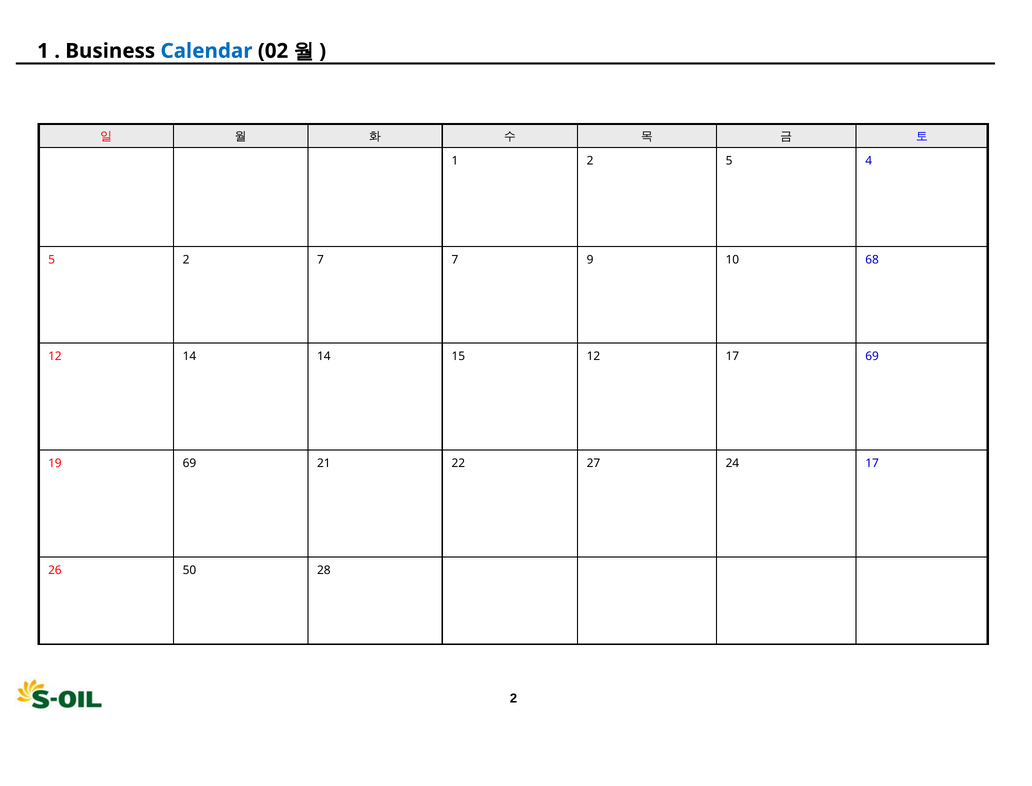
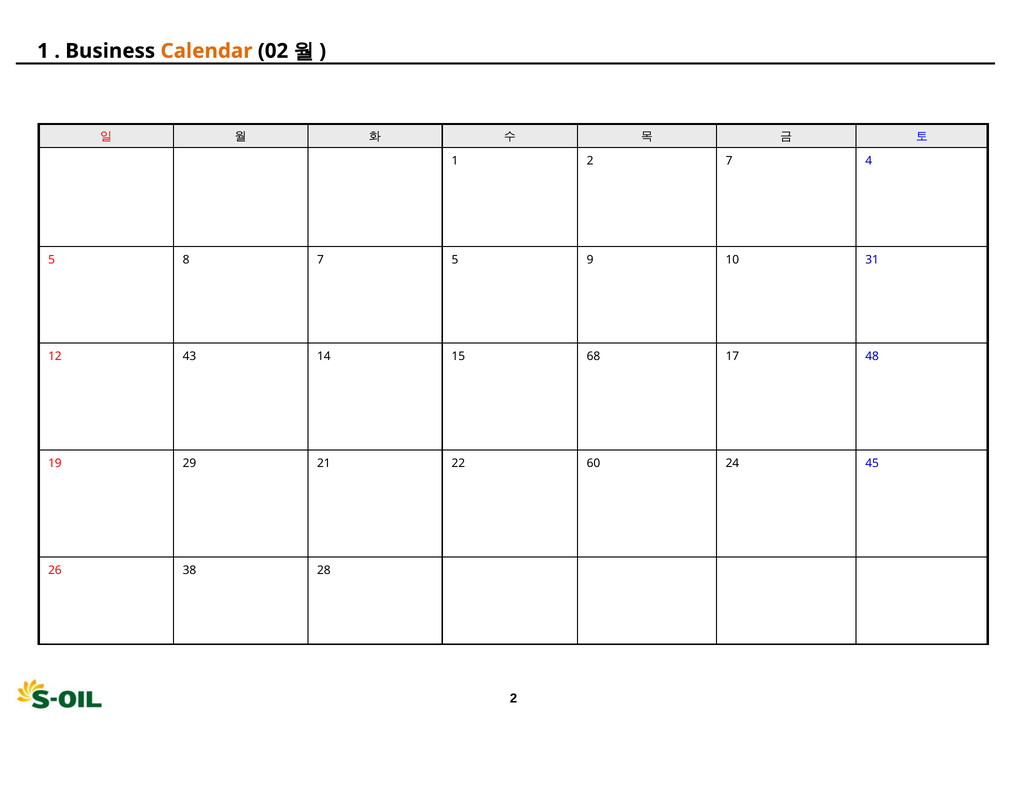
Calendar colour: blue -> orange (206, 51)
2 5: 5 -> 7 (729, 161)
5 2: 2 -> 8 (186, 260)
7 7: 7 -> 5 (455, 260)
68: 68 -> 31 (872, 260)
12 14: 14 -> 43 (189, 357)
15 12: 12 -> 68 (593, 357)
17 69: 69 -> 48 (872, 357)
19 69: 69 -> 29 (189, 464)
27: 27 -> 60 (593, 464)
24 17: 17 -> 45 (872, 464)
50: 50 -> 38 (189, 571)
